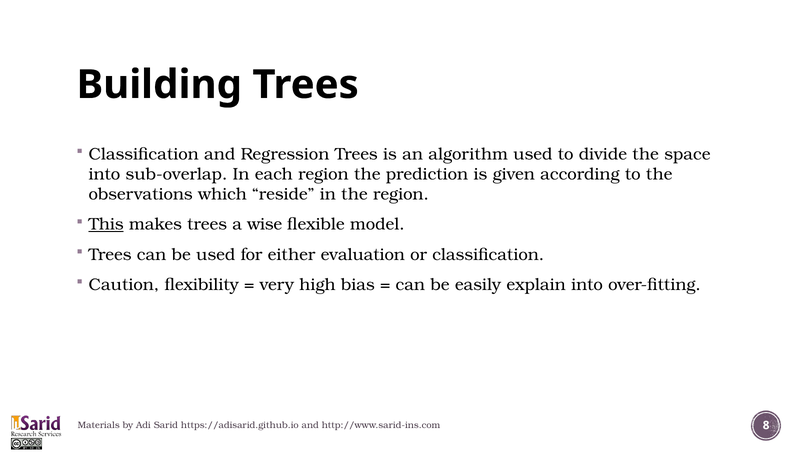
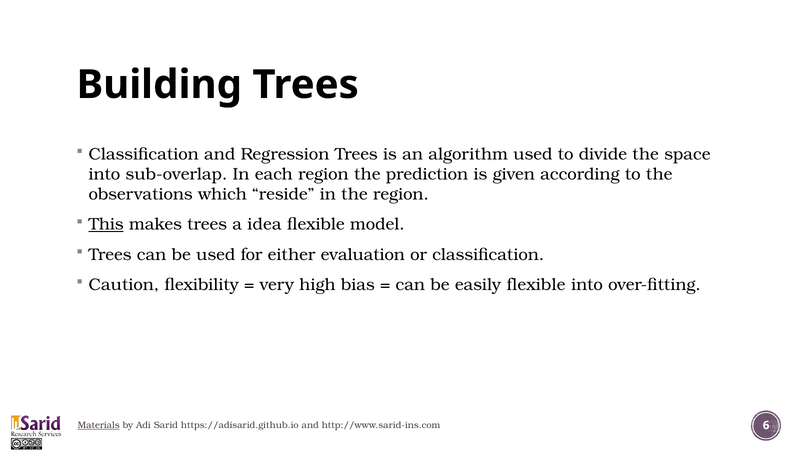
wise: wise -> idea (264, 224)
easily explain: explain -> flexible (536, 284)
Materials underline: none -> present (99, 425)
8: 8 -> 6 (766, 425)
